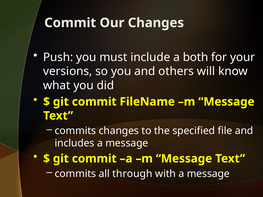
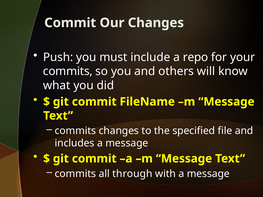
both: both -> repo (196, 57)
versions: versions -> commits (68, 71)
